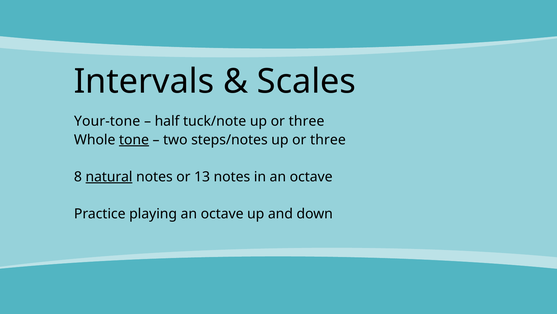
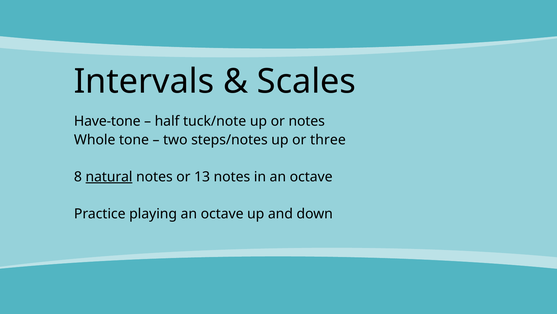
Your-tone: Your-tone -> Have-tone (107, 121)
three: three -> notes (307, 121)
tone underline: present -> none (134, 139)
